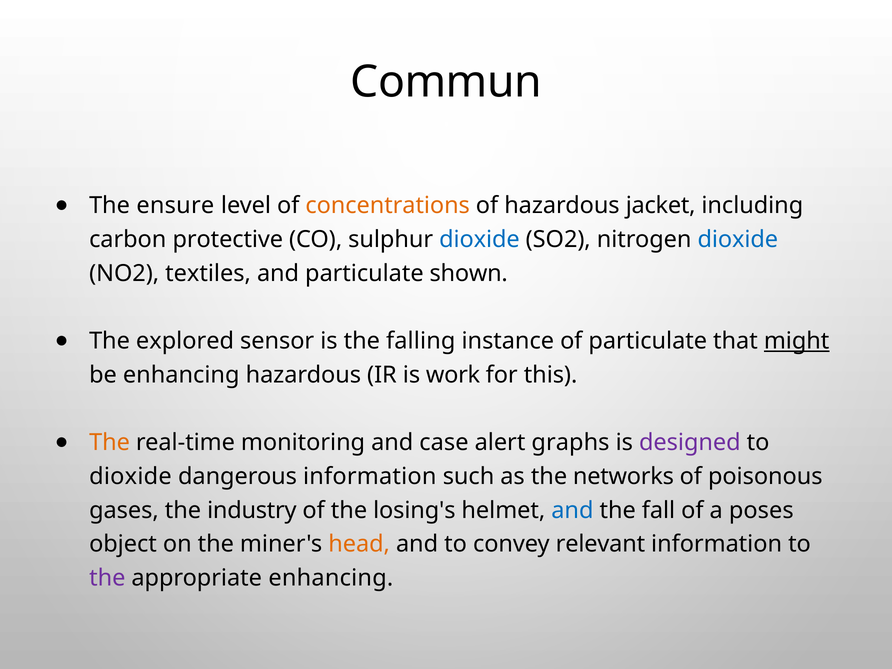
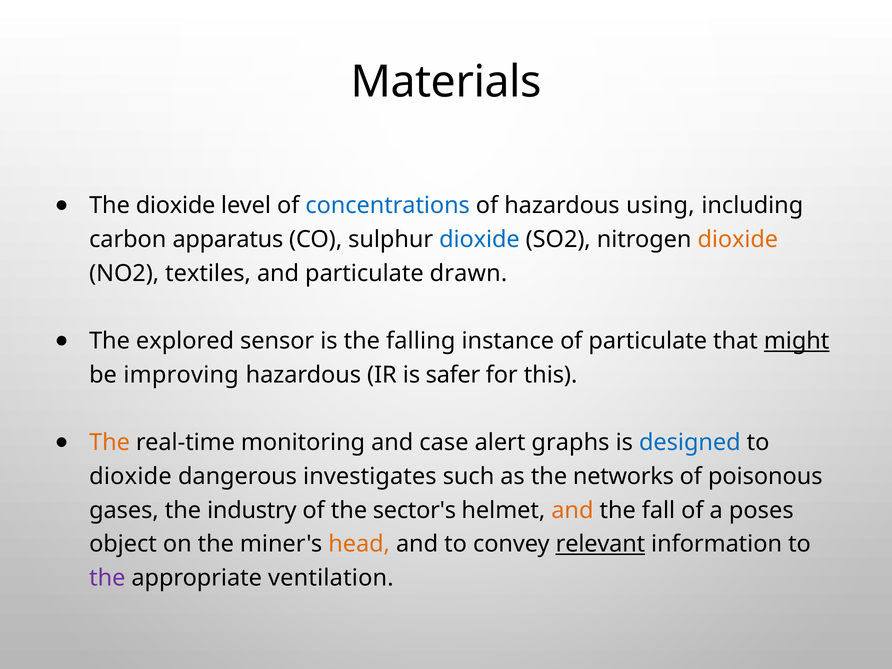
Commun: Commun -> Materials (446, 82)
The ensure: ensure -> dioxide (176, 206)
concentrations colour: orange -> blue (388, 206)
jacket: jacket -> using (660, 206)
protective: protective -> apparatus (228, 240)
dioxide colour: blue -> orange (738, 240)
shown: shown -> drawn (468, 273)
be enhancing: enhancing -> improving (181, 375)
work: work -> safer (453, 375)
designed colour: purple -> blue (690, 443)
dangerous information: information -> investigates (370, 477)
losing's: losing's -> sector's (414, 510)
and colour: blue -> orange (572, 510)
relevant underline: none -> present (600, 544)
appropriate enhancing: enhancing -> ventilation (331, 578)
